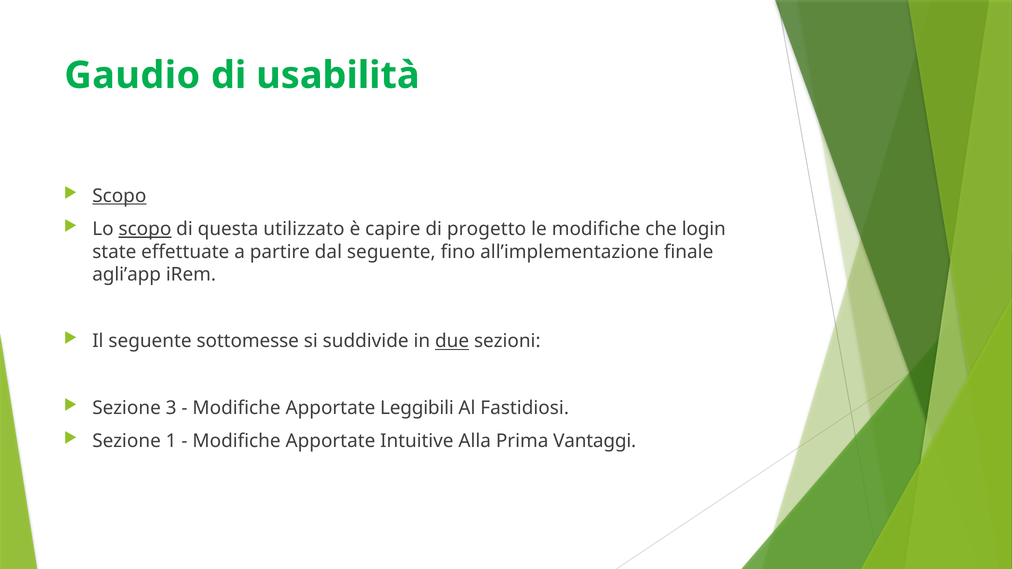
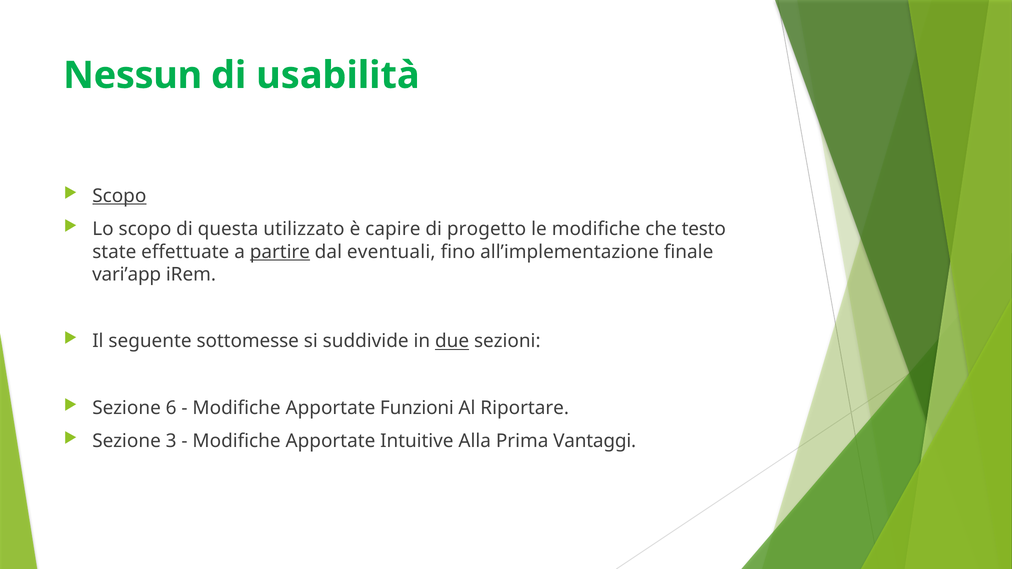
Gaudio: Gaudio -> Nessun (133, 75)
scopo underline: present -> none (145, 229)
login: login -> testo (704, 229)
partire underline: none -> present (280, 252)
dal seguente: seguente -> eventuali (391, 252)
agli’app: agli’app -> vari’app (127, 275)
3: 3 -> 6 (171, 408)
Leggibili: Leggibili -> Funzioni (417, 408)
Fastidiosi: Fastidiosi -> Riportare (525, 408)
1: 1 -> 3 (171, 441)
